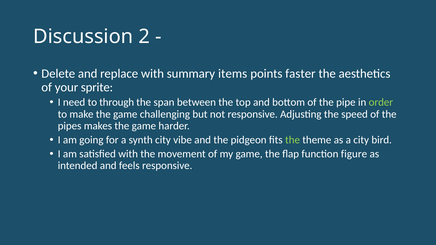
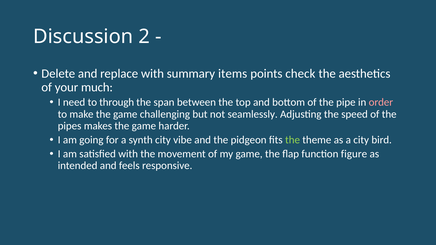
faster: faster -> check (300, 74)
sprite: sprite -> much (97, 87)
order colour: light green -> pink (381, 102)
not responsive: responsive -> seamlessly (253, 114)
